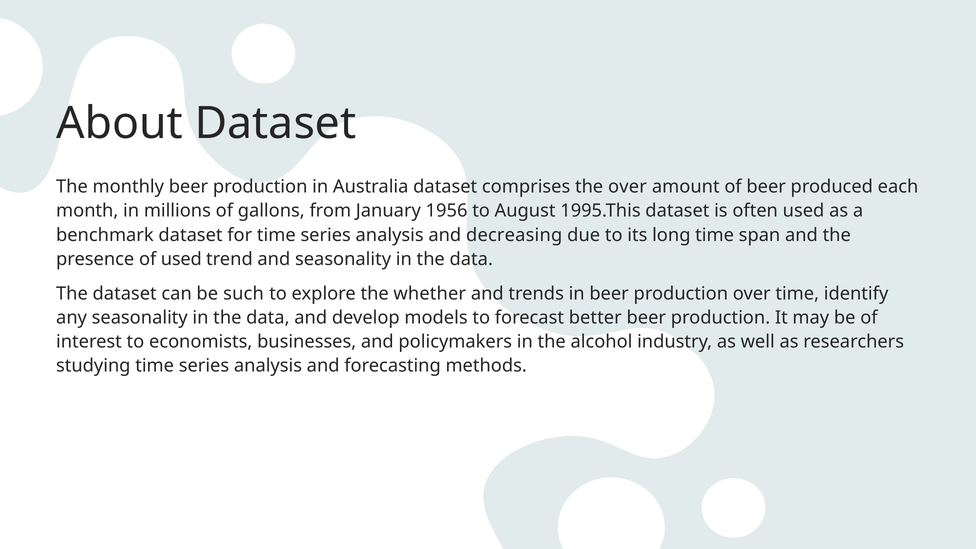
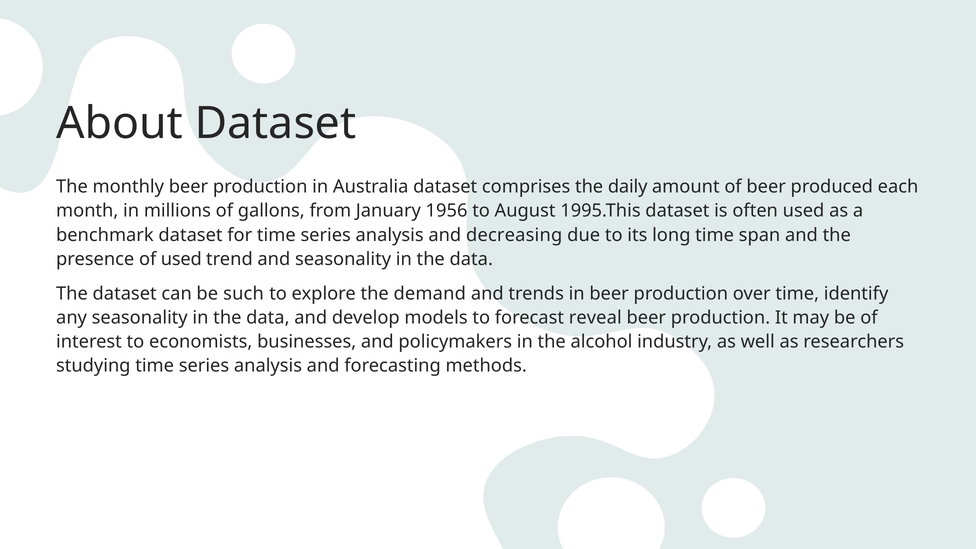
the over: over -> daily (628, 187)
whether: whether -> demand (430, 294)
better: better -> reveal (595, 318)
